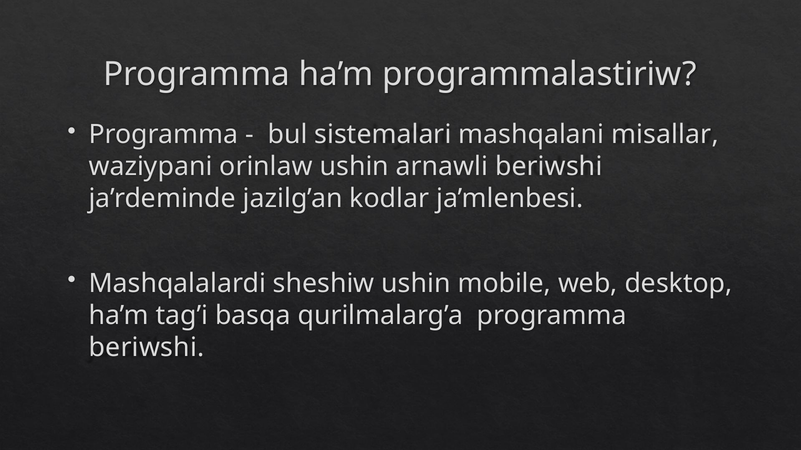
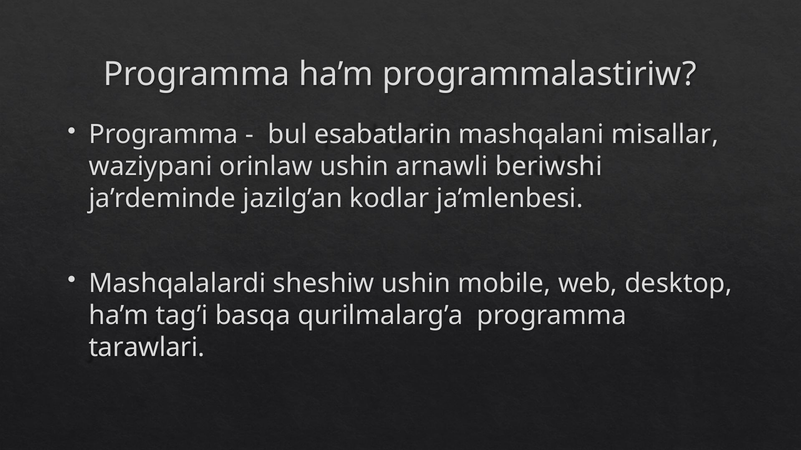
sistemalari: sistemalari -> esabatlarin (383, 135)
beriwshi: beriwshi -> tarawlari (147, 348)
